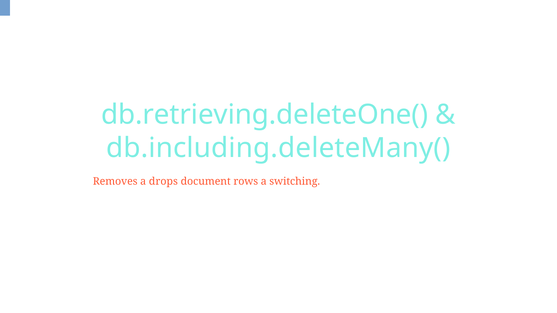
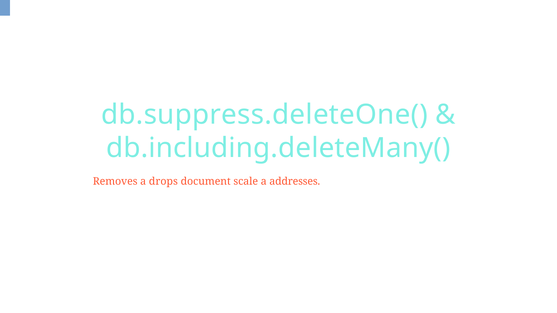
db.retrieving.deleteOne(: db.retrieving.deleteOne( -> db.suppress.deleteOne( (264, 115)
rows: rows -> scale (246, 182)
switching: switching -> addresses (295, 182)
